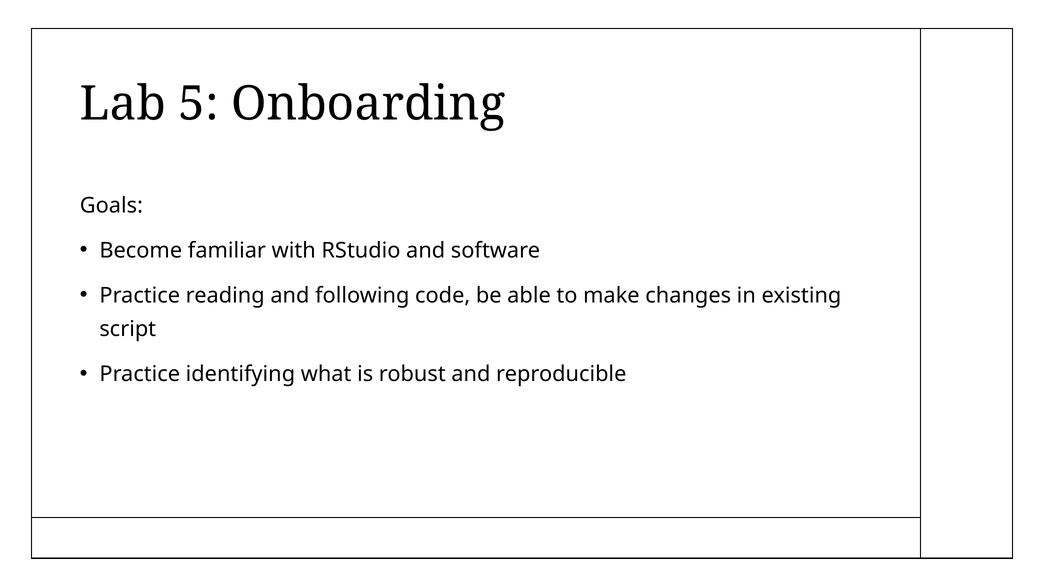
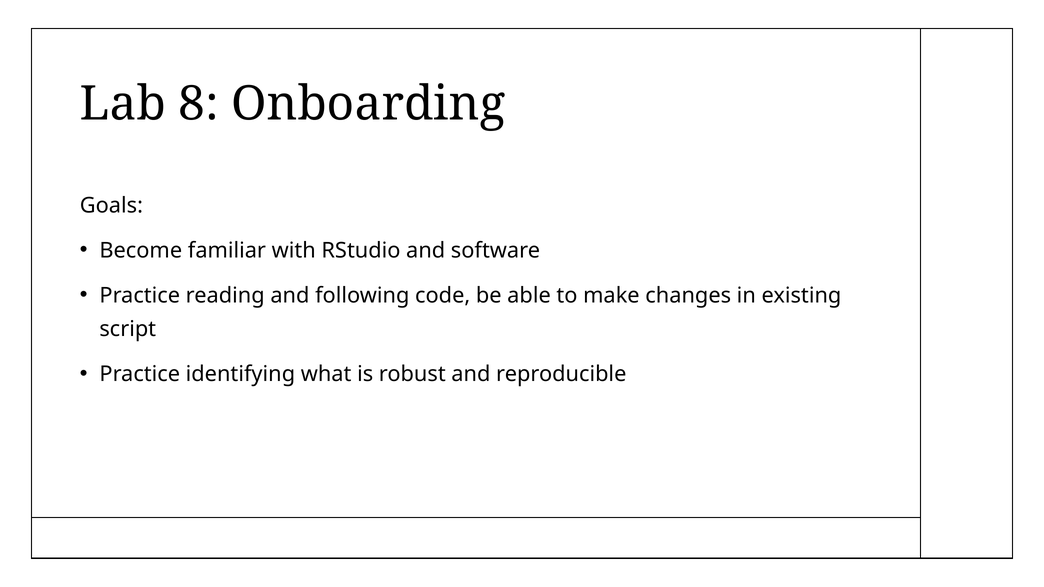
5: 5 -> 8 (199, 104)
